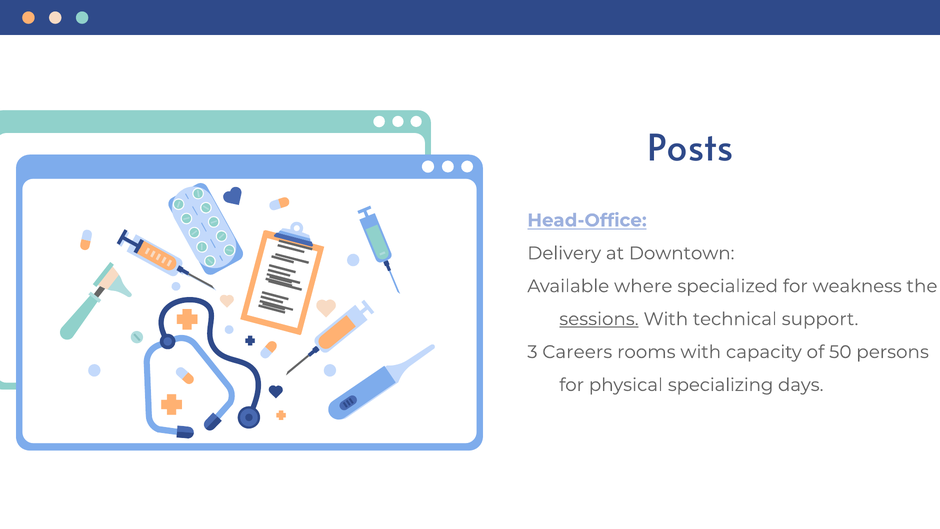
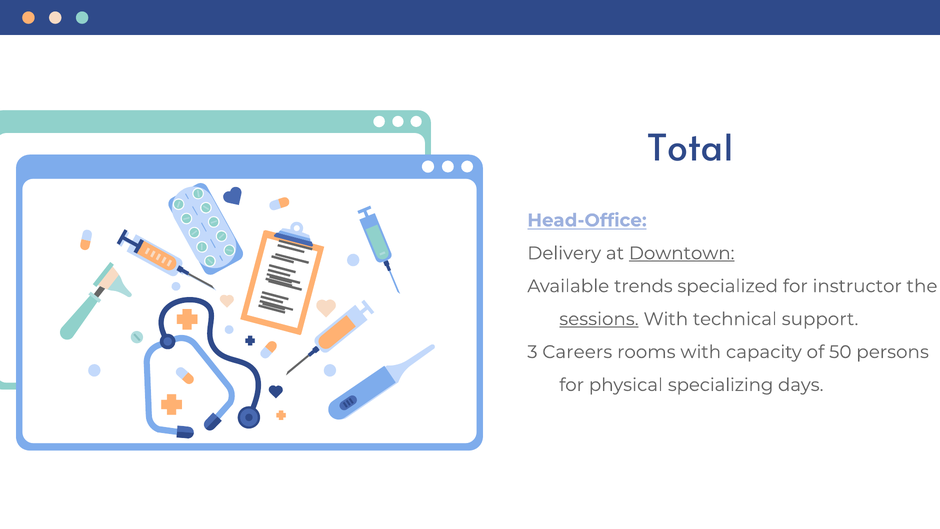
Posts: Posts -> Total (690, 149)
Downtown underline: none -> present (682, 253)
where: where -> trends (643, 286)
weakness: weakness -> instructor (857, 286)
